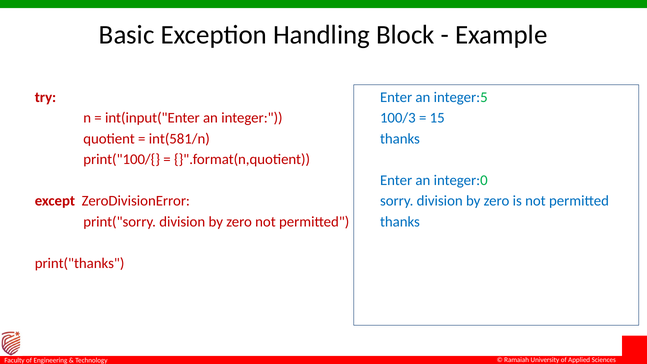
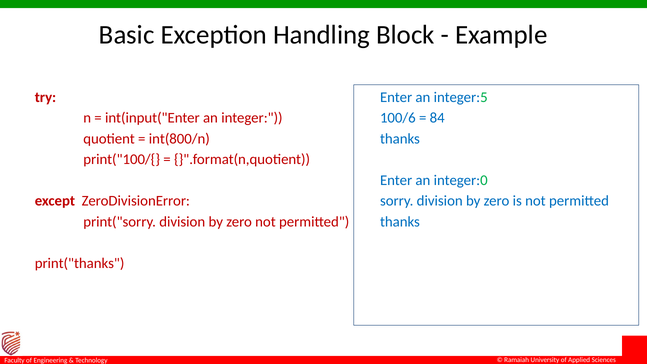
100/3: 100/3 -> 100/6 (398, 118)
15: 15 -> 84 (437, 118)
int(581/n: int(581/n -> int(800/n (179, 139)
